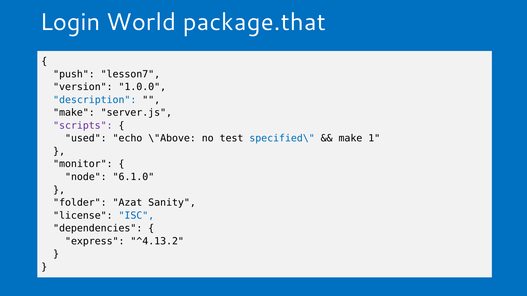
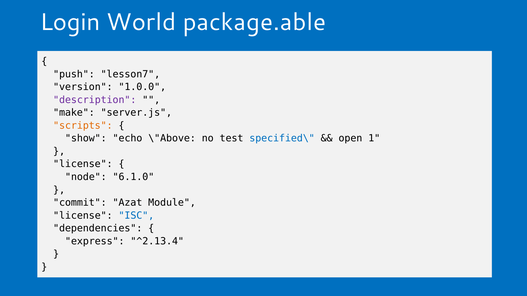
package.that: package.that -> package.able (254, 22)
description colour: blue -> purple (95, 100)
scripts colour: purple -> orange (83, 126)
used: used -> show (86, 139)
make: make -> open (350, 139)
monitor: monitor -> license (83, 164)
folder: folder -> commit (80, 203)
Sanity: Sanity -> Module (172, 203)
^4.13.2: ^4.13.2 -> ^2.13.4 (157, 242)
